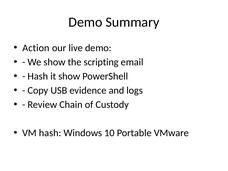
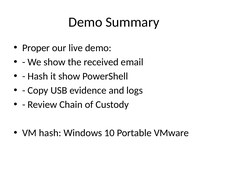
Action: Action -> Proper (36, 48)
scripting: scripting -> received (101, 62)
